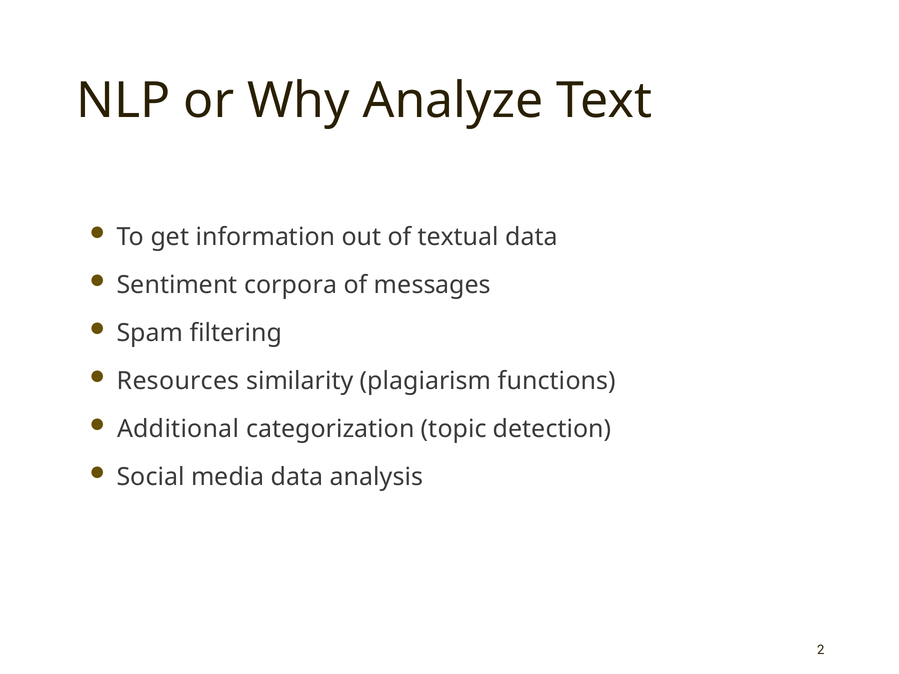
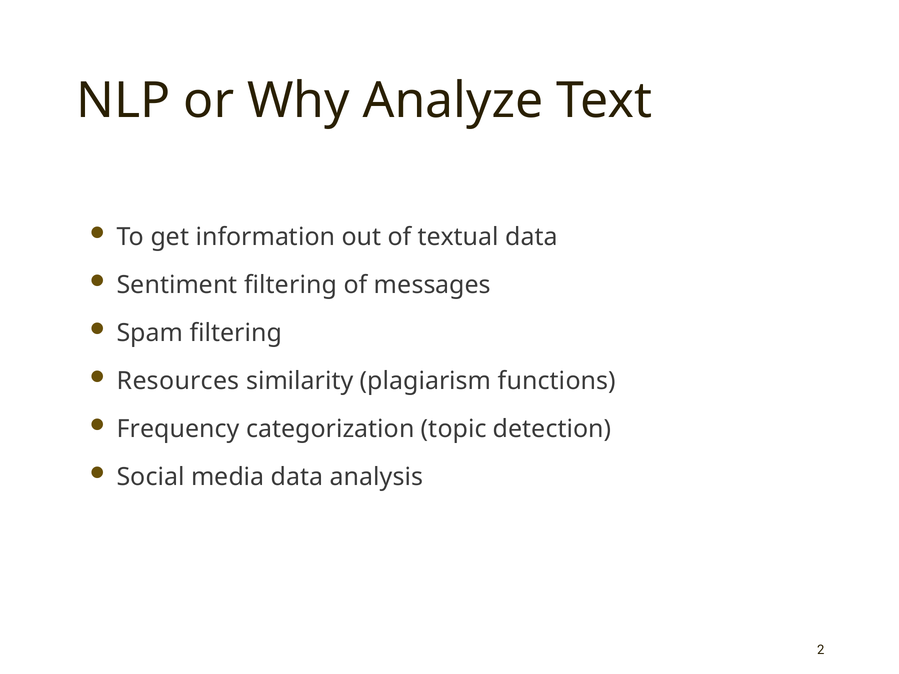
Sentiment corpora: corpora -> filtering (291, 285)
Additional: Additional -> Frequency (178, 429)
